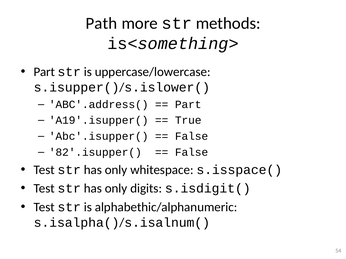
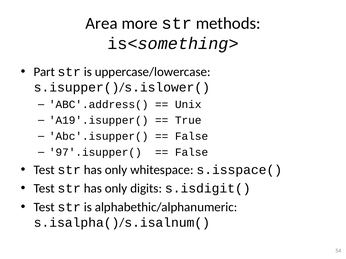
Path: Path -> Area (101, 23)
Part: Part -> Unix (188, 105)
82'.isupper(: 82'.isupper( -> 97'.isupper( (95, 152)
